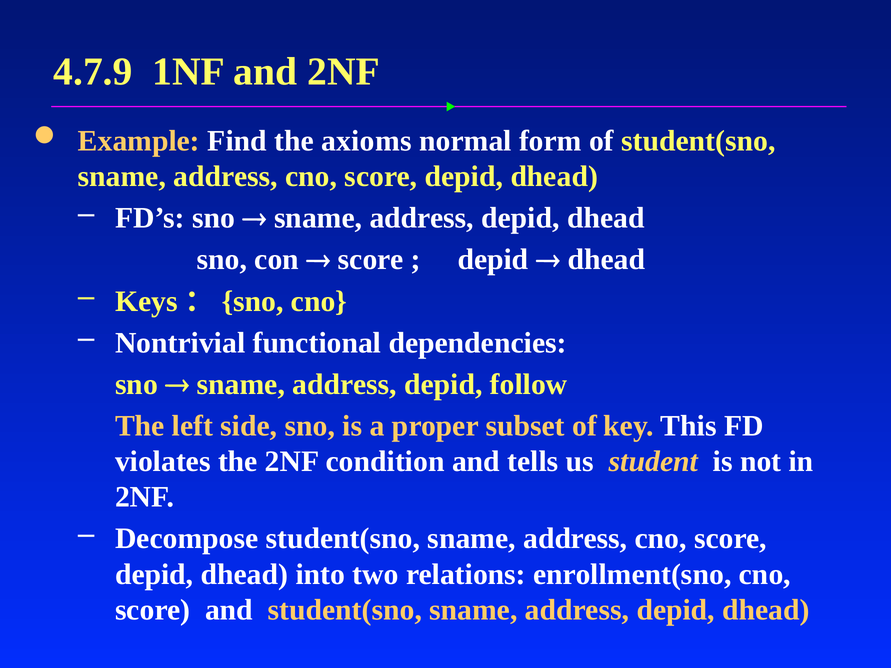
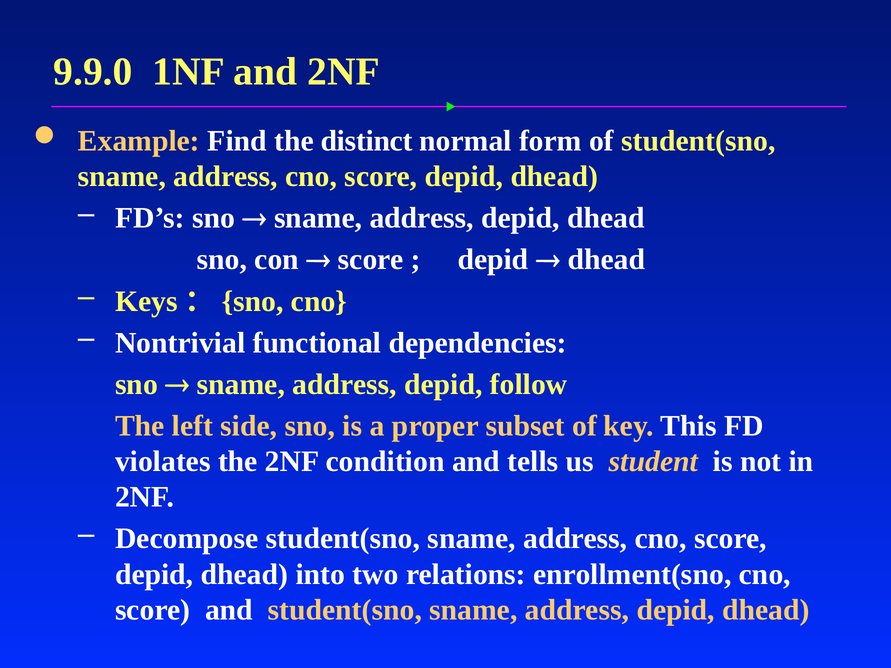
4.7.9: 4.7.9 -> 9.9.0 (93, 72)
axioms: axioms -> distinct (367, 141)
